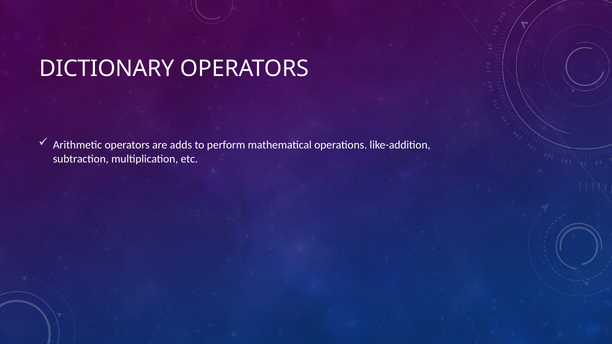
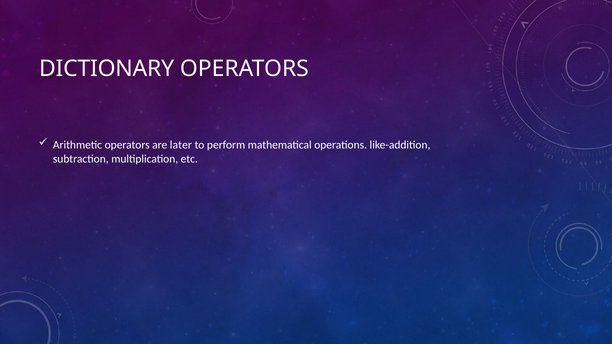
adds: adds -> later (181, 145)
